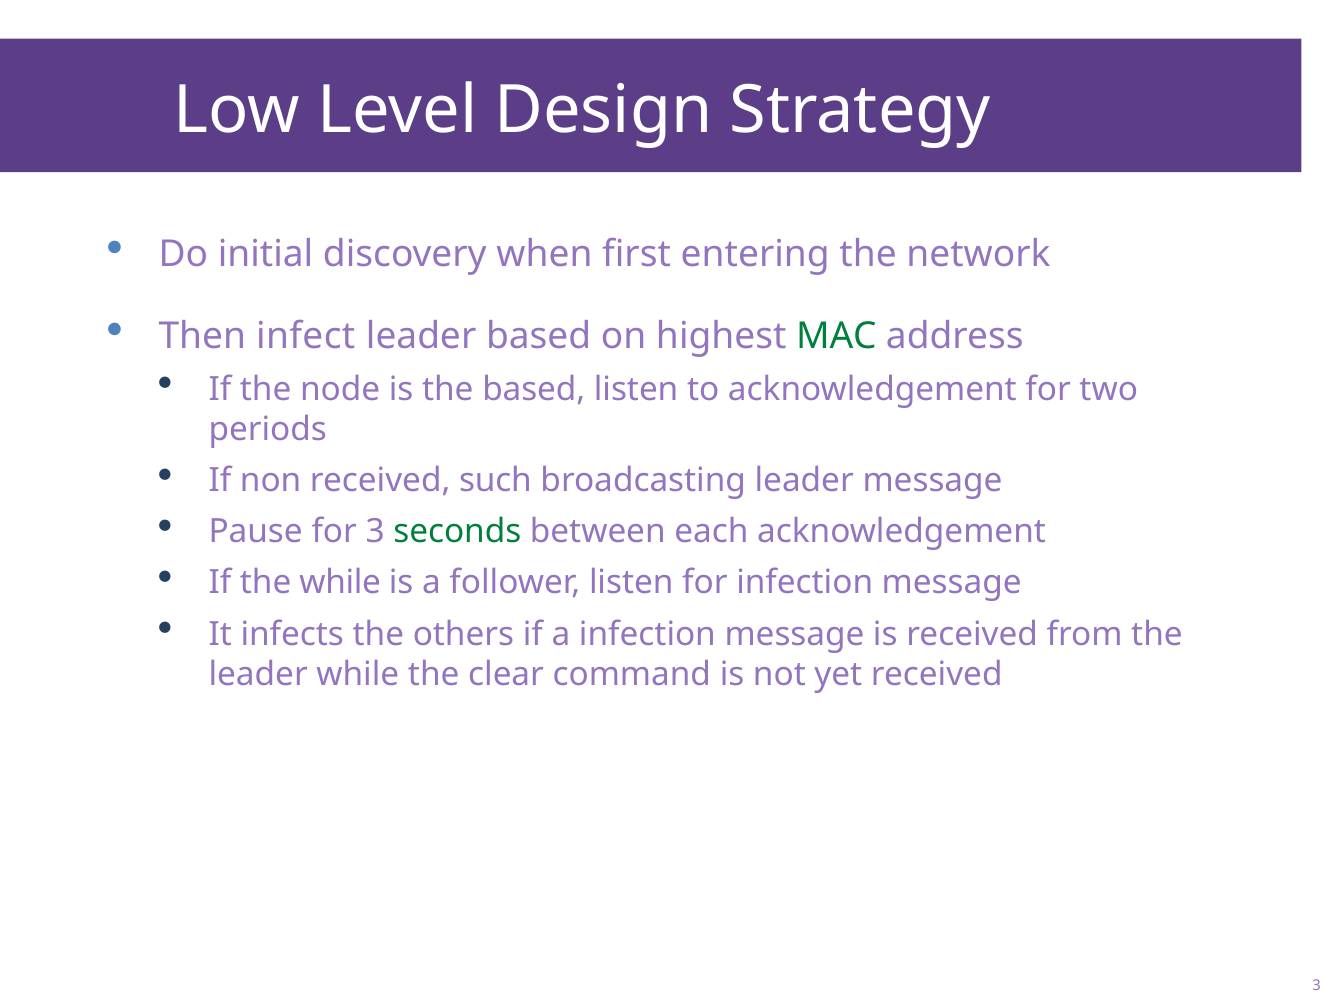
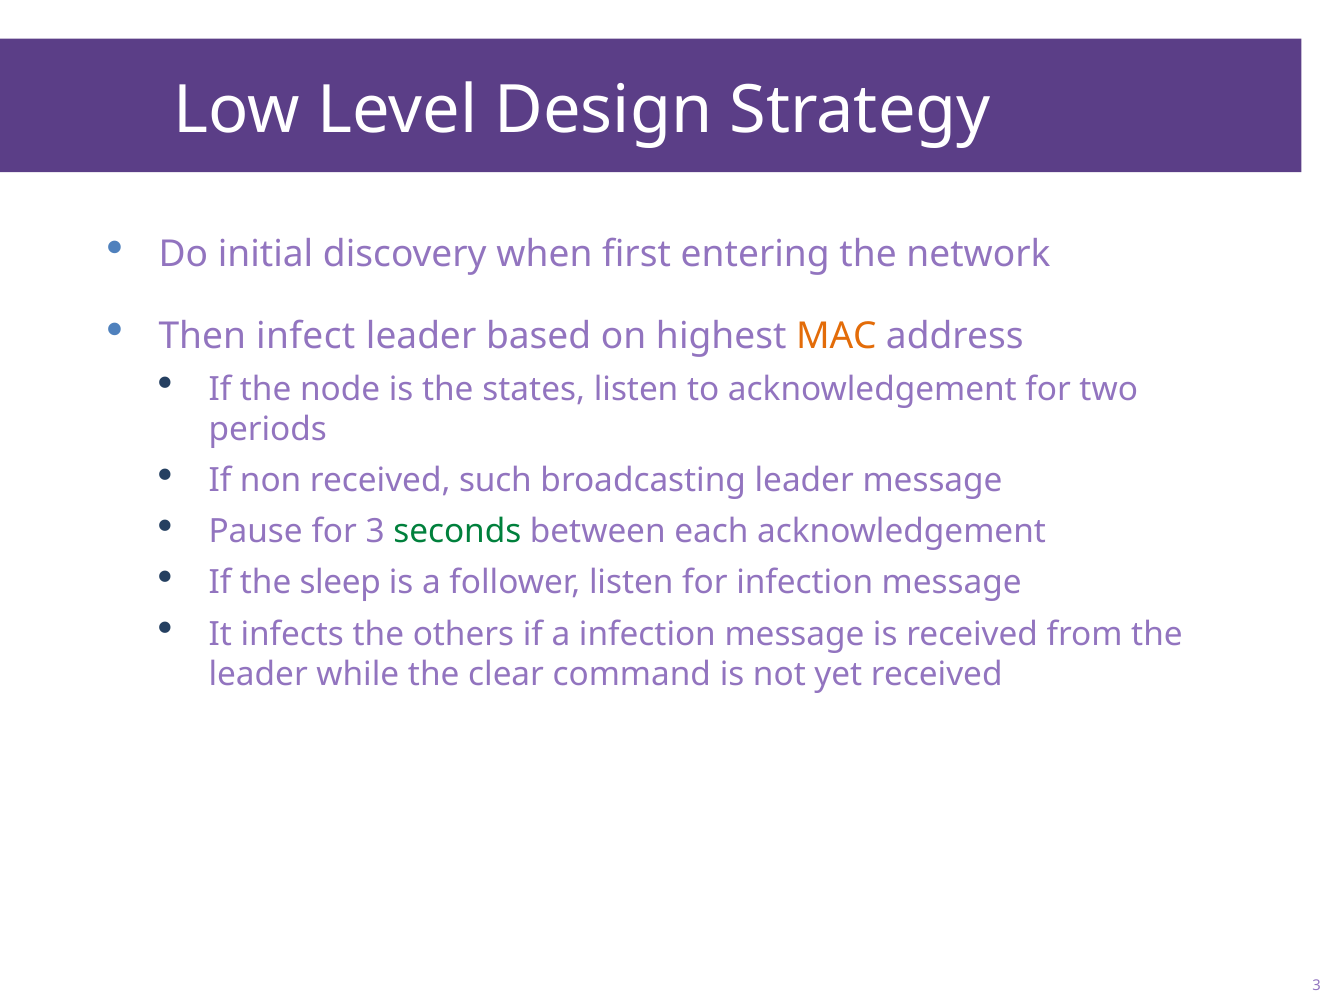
MAC colour: green -> orange (836, 336)
the based: based -> states (534, 389)
the while: while -> sleep (340, 583)
